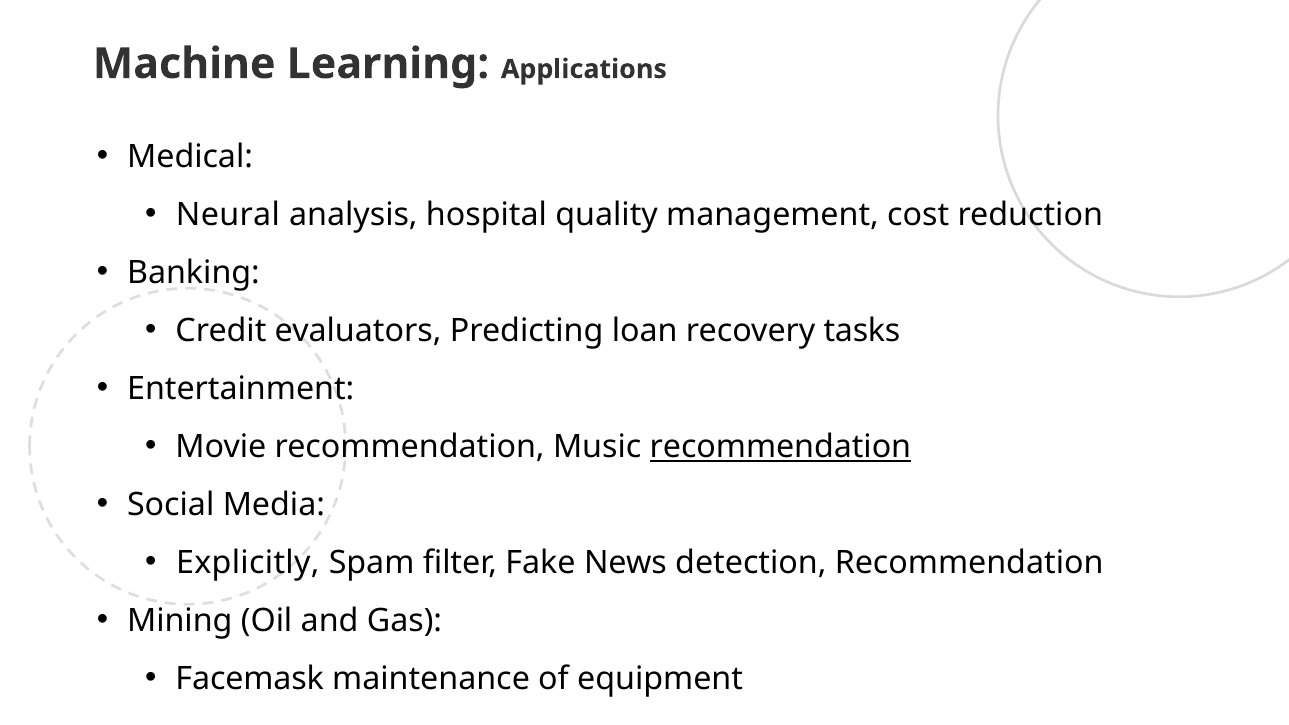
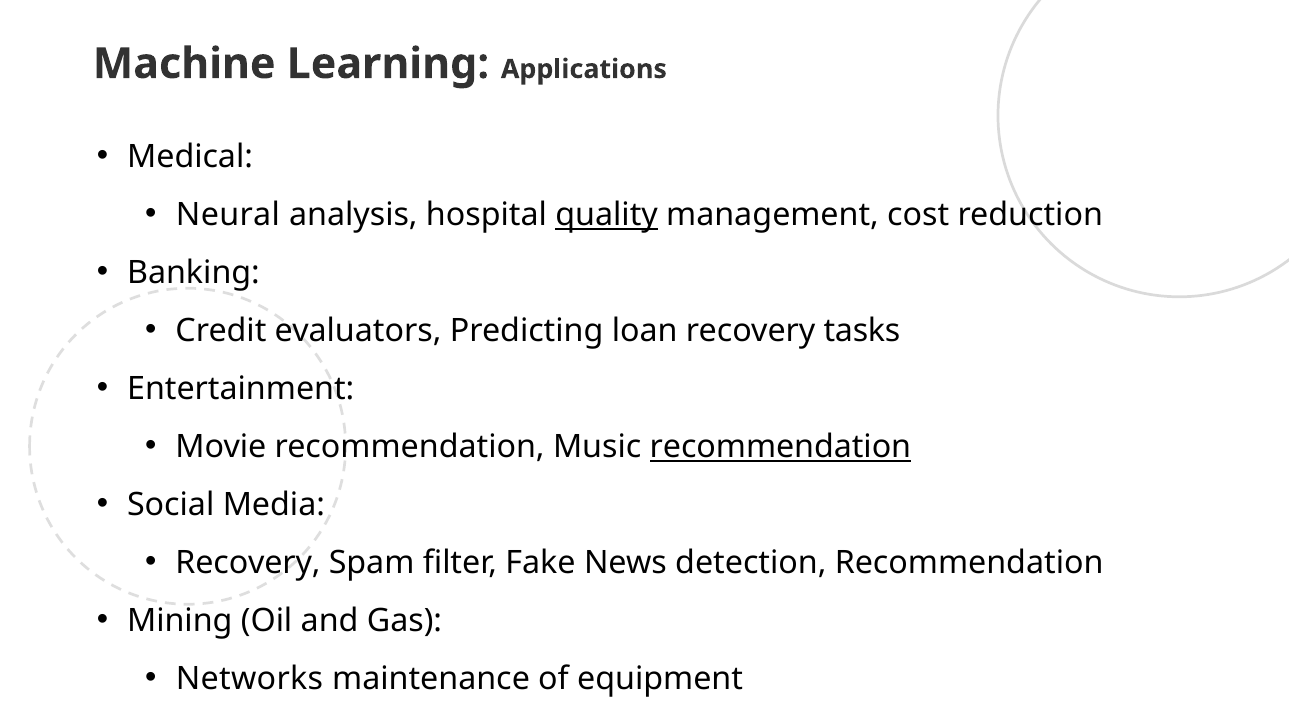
quality underline: none -> present (607, 215)
Explicitly: Explicitly -> Recovery (248, 563)
Facemask: Facemask -> Networks (249, 679)
